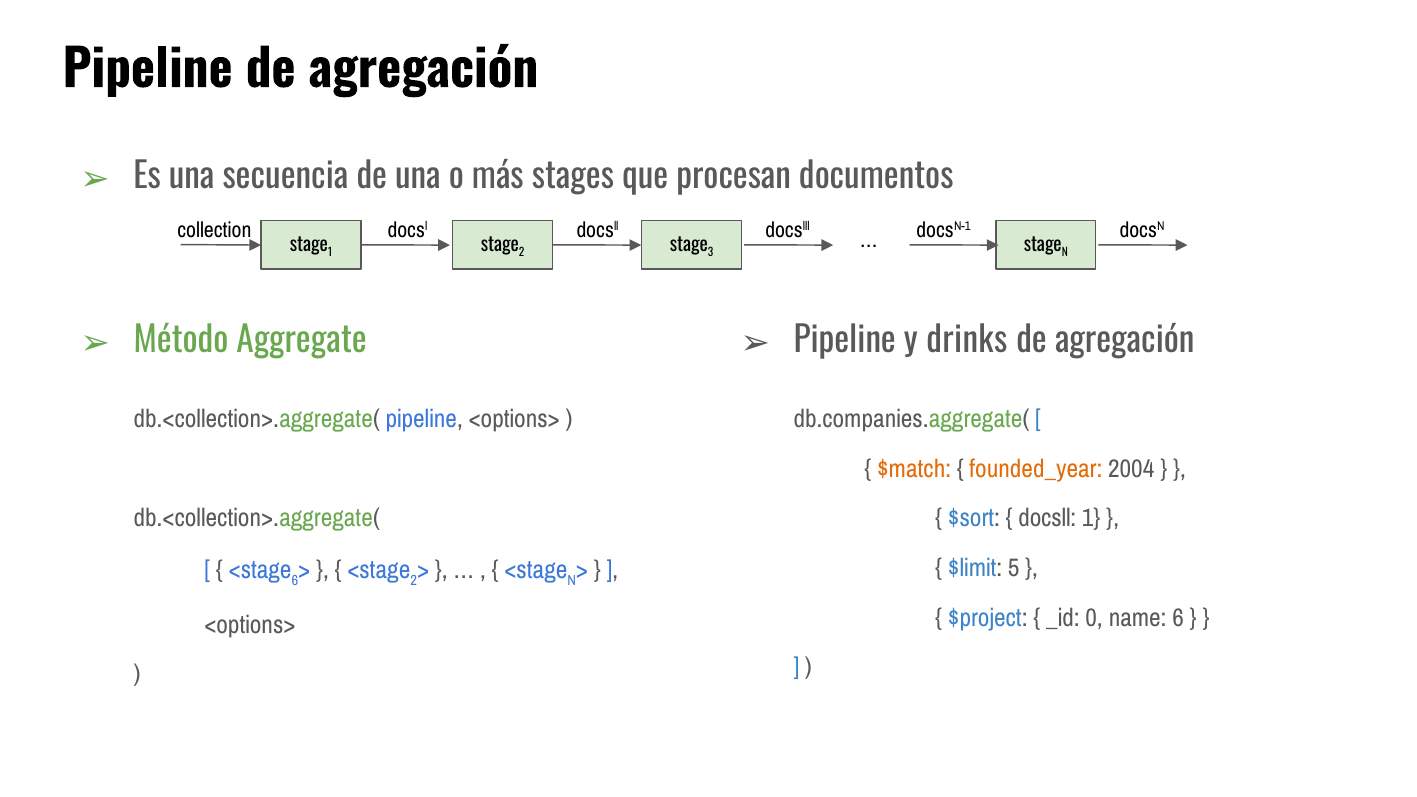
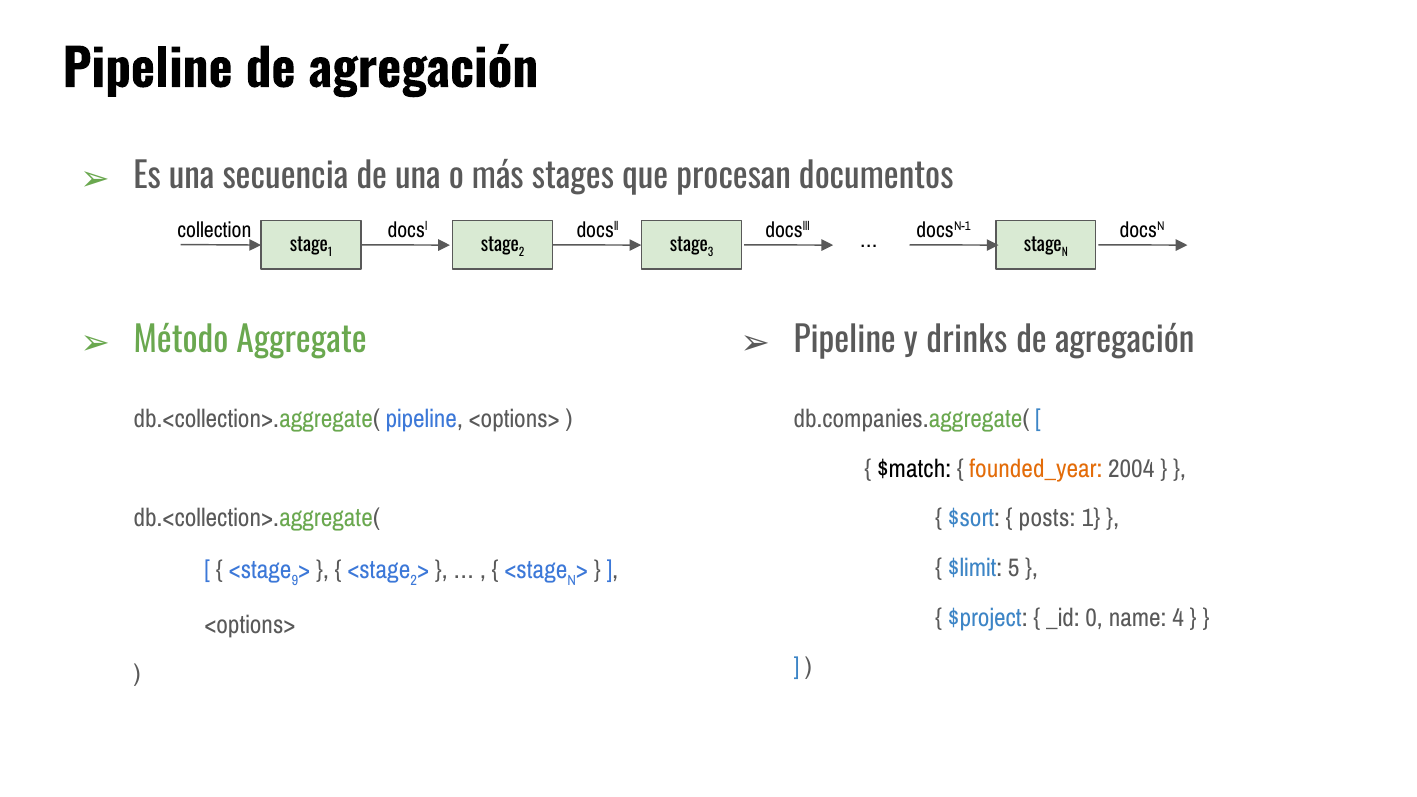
$match colour: orange -> black (914, 468)
docsll: docsll -> posts (1047, 518)
6: 6 -> 9 (295, 580)
name 6: 6 -> 4 (1178, 617)
